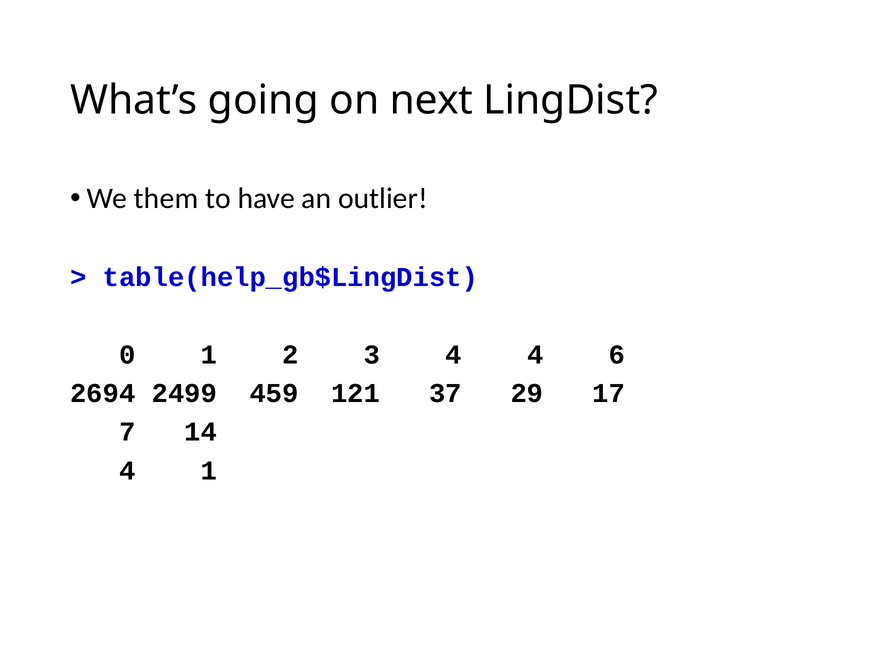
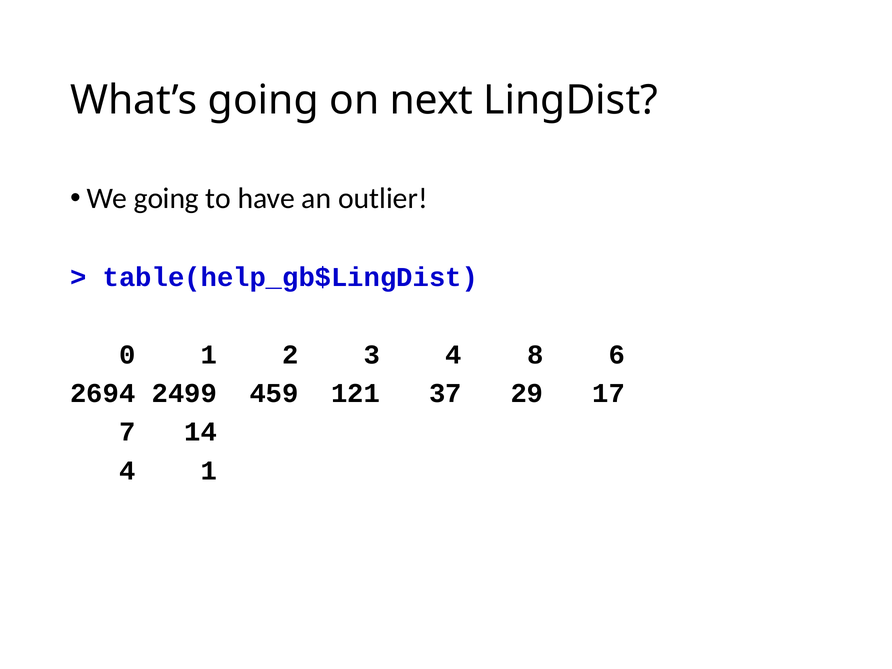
We them: them -> going (166, 198)
4 4: 4 -> 8 (535, 355)
